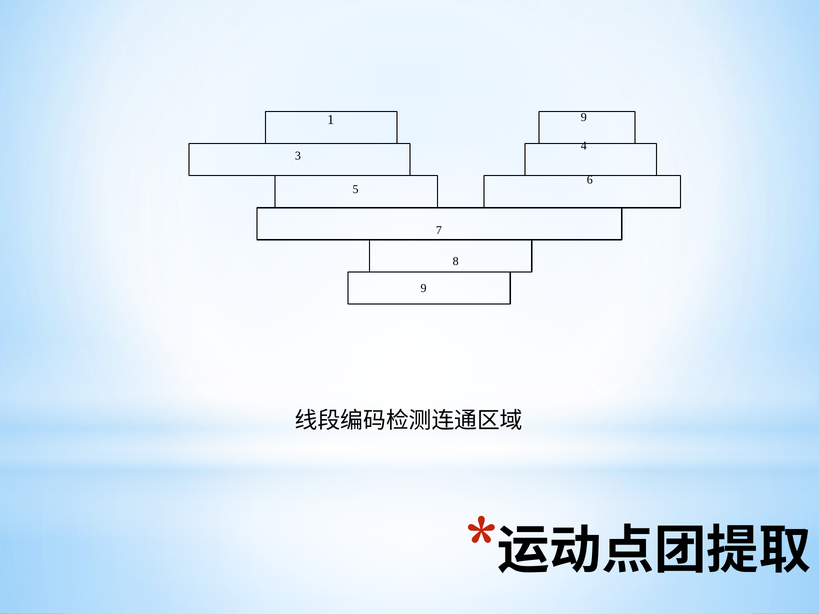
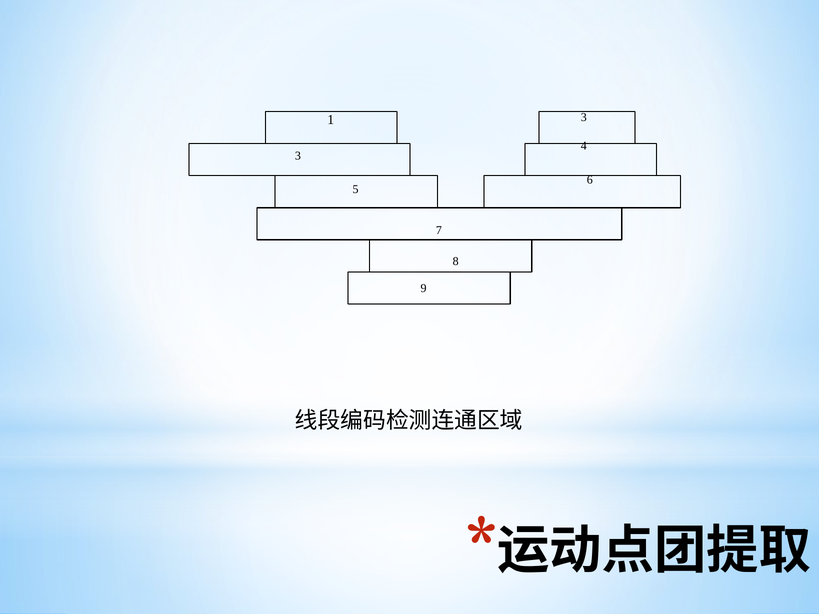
1 9: 9 -> 3 (584, 117)
